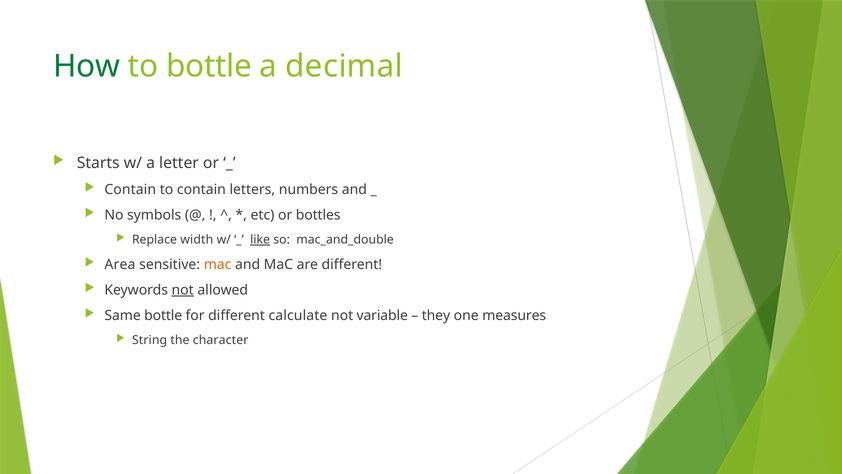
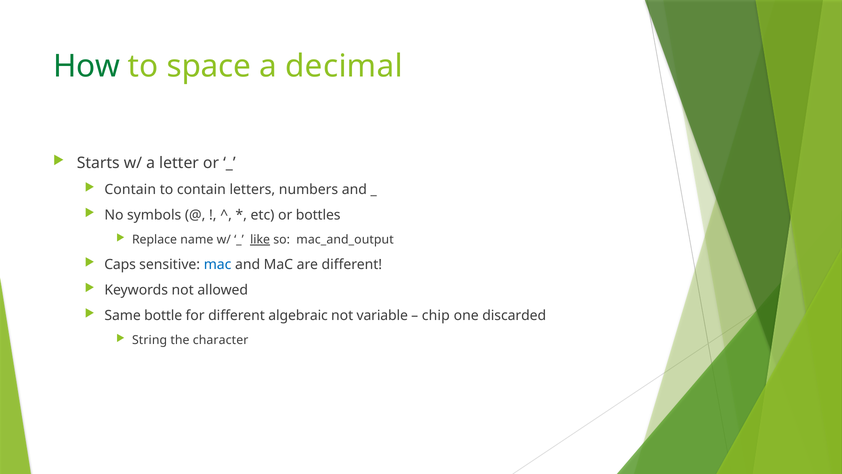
to bottle: bottle -> space (209, 66)
width: width -> name (197, 240)
mac_and_double: mac_and_double -> mac_and_output (345, 240)
Area: Area -> Caps (120, 264)
mac colour: orange -> blue (218, 264)
not underline: present -> none (183, 290)
calculate: calculate -> algebraic (298, 315)
they: they -> chip (436, 315)
measures: measures -> discarded (514, 315)
